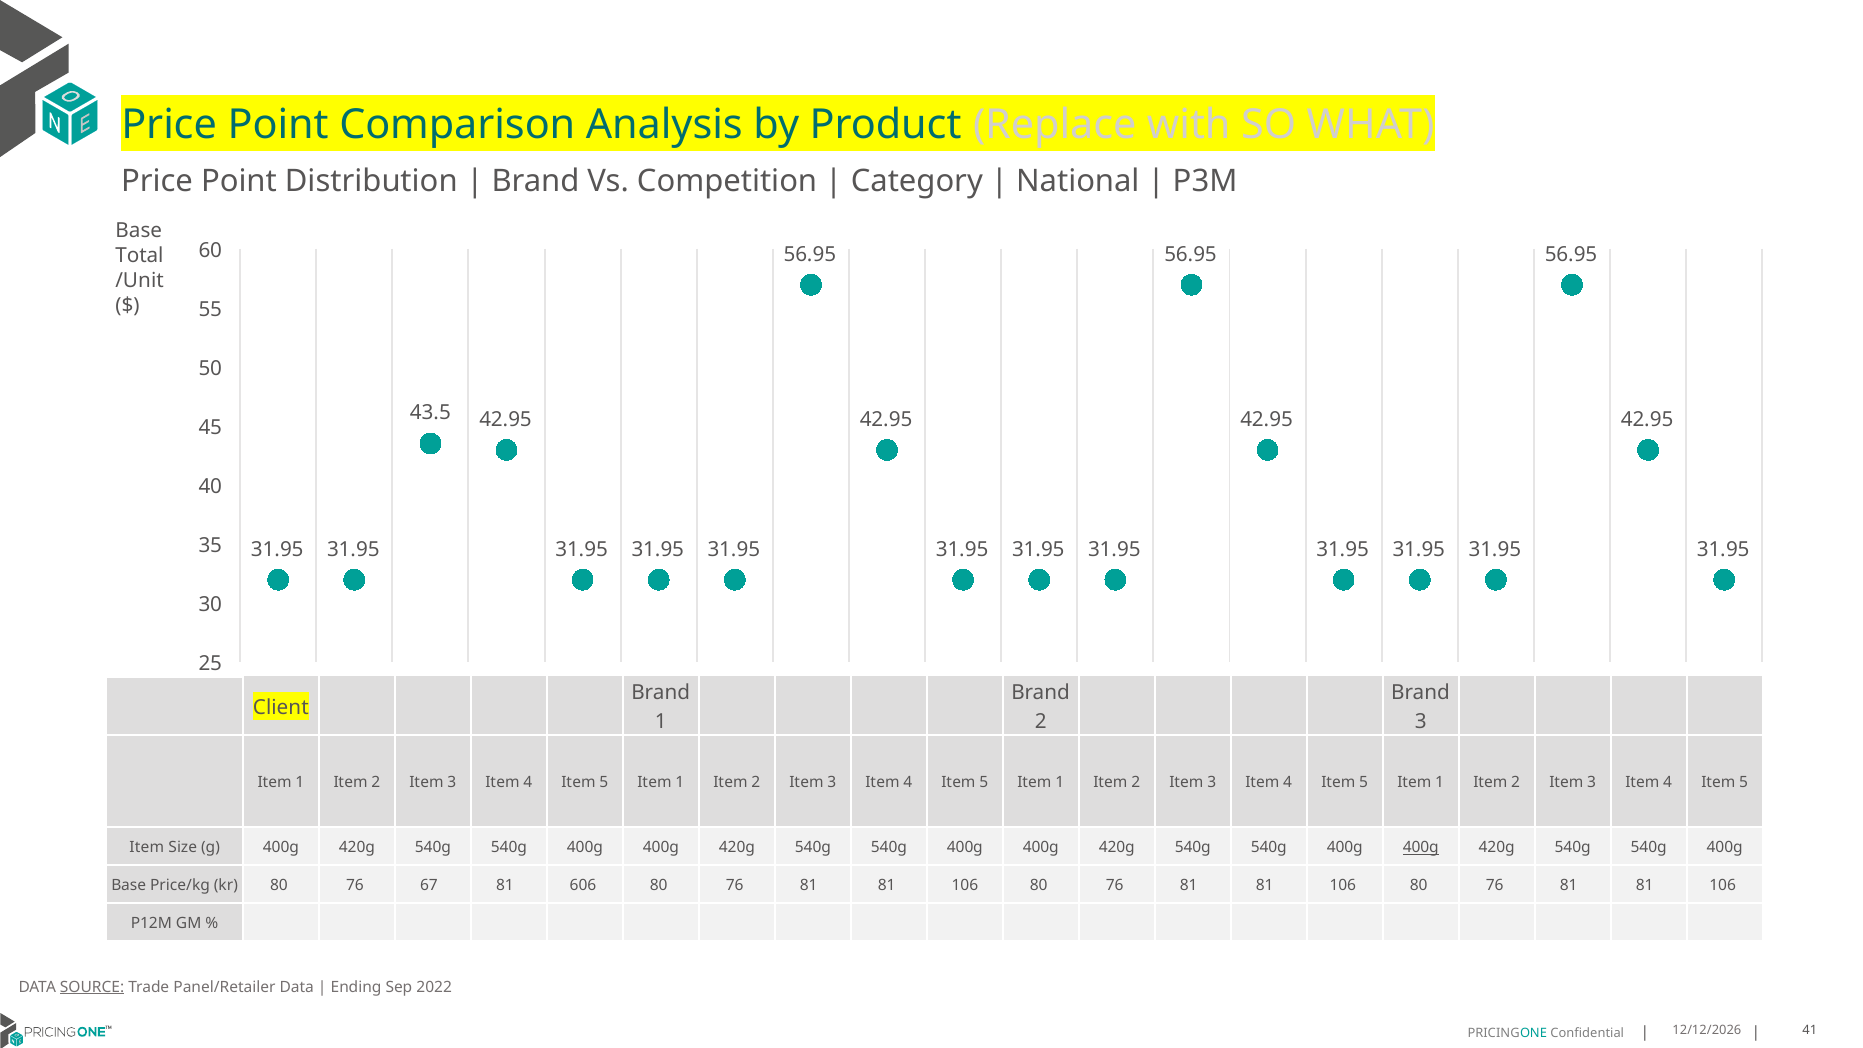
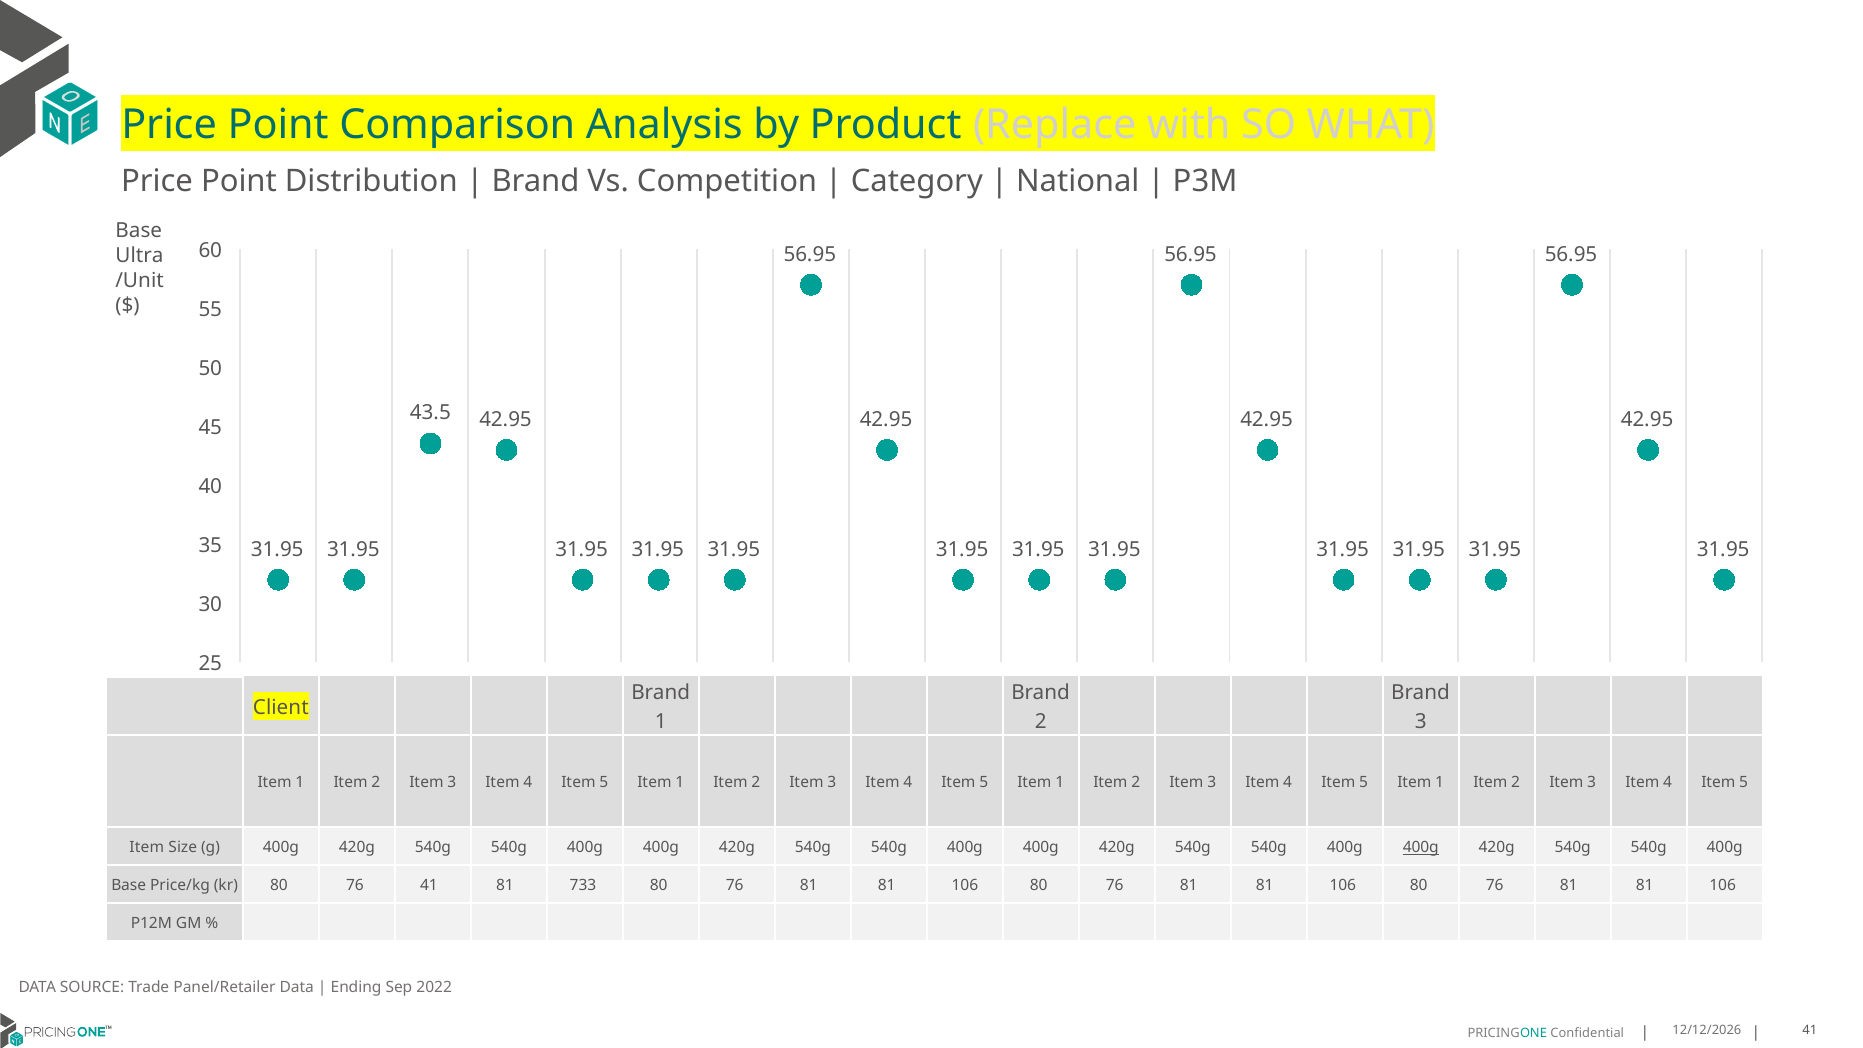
Total: Total -> Ultra (139, 256)
76 67: 67 -> 41 (429, 886)
606: 606 -> 733 (583, 886)
SOURCE underline: present -> none (92, 987)
